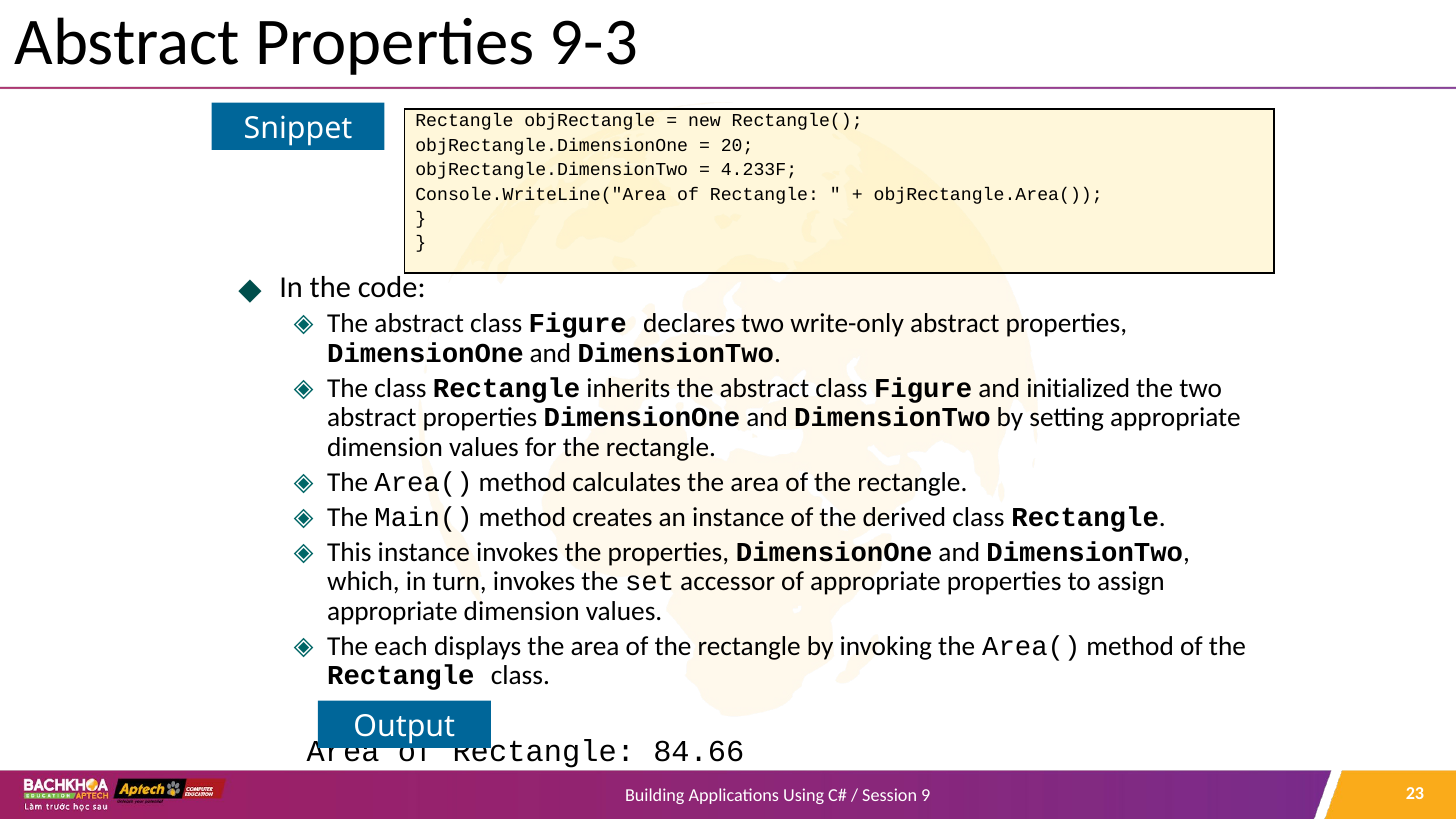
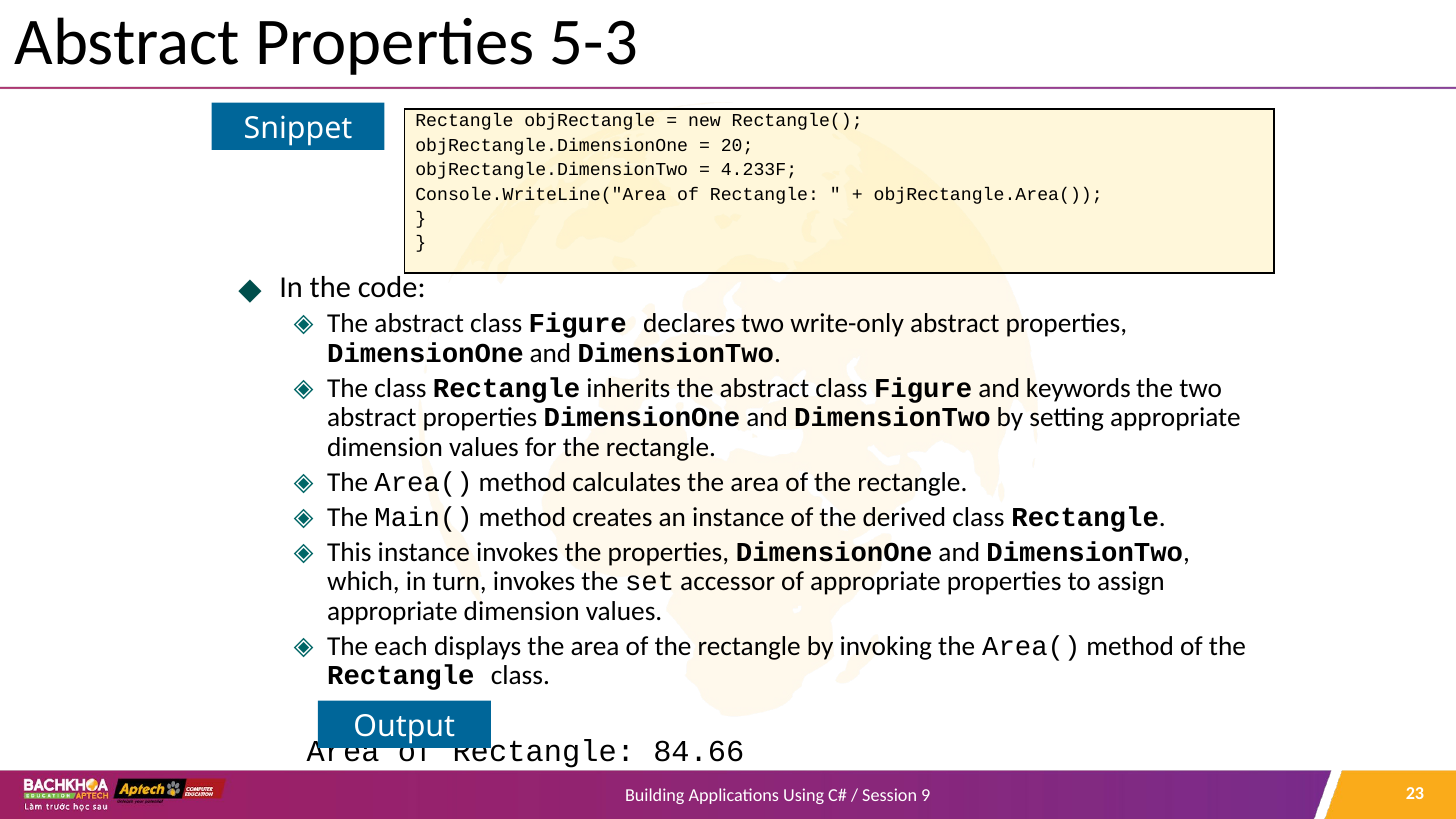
9-3: 9-3 -> 5-3 (594, 43)
initialized: initialized -> keywords (1078, 388)
